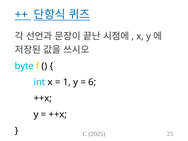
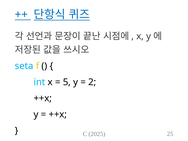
byte: byte -> seta (24, 66)
1: 1 -> 5 (67, 82)
6: 6 -> 2 (92, 82)
